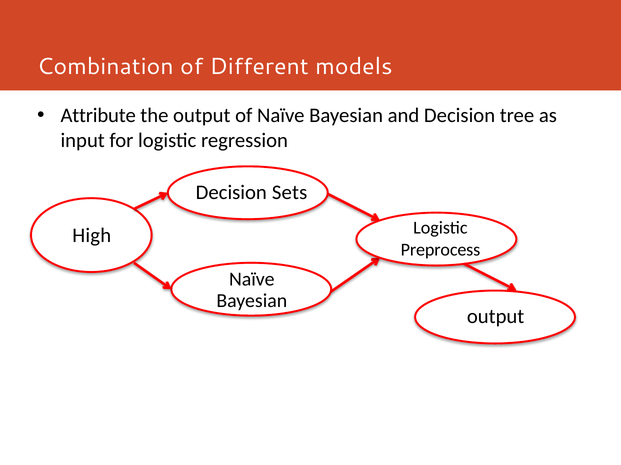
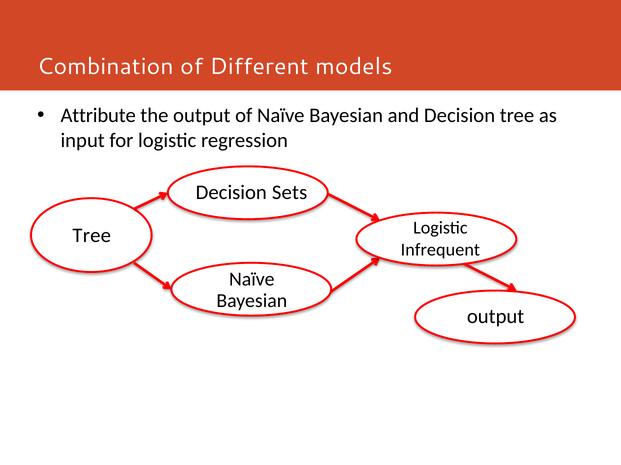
High: High -> Tree (92, 236)
Preprocess: Preprocess -> Infrequent (440, 250)
